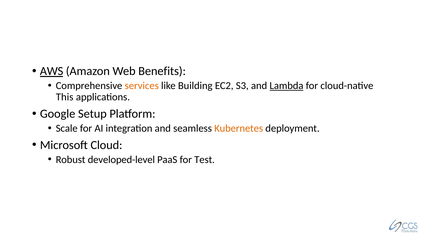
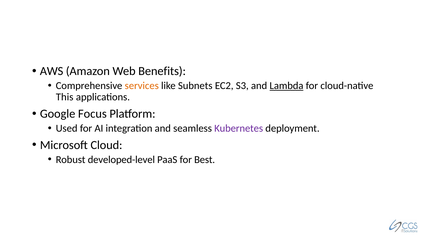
AWS underline: present -> none (52, 71)
Building: Building -> Subnets (195, 86)
Setup: Setup -> Focus (92, 114)
Scale: Scale -> Used (67, 128)
Kubernetes colour: orange -> purple (239, 128)
Test: Test -> Best (205, 159)
